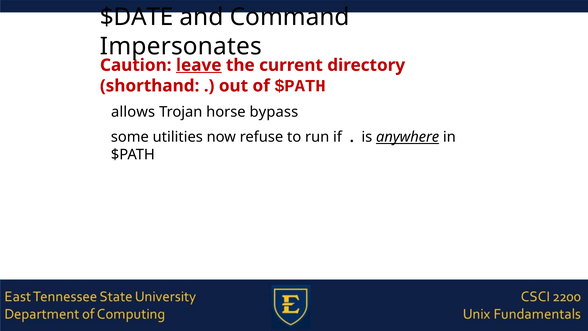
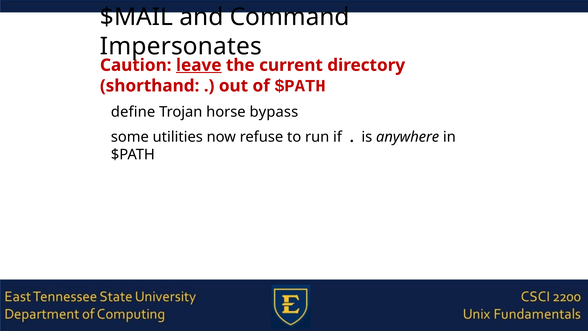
$DATE: $DATE -> $MAIL (137, 17)
allows: allows -> define (133, 112)
anywhere underline: present -> none (408, 137)
